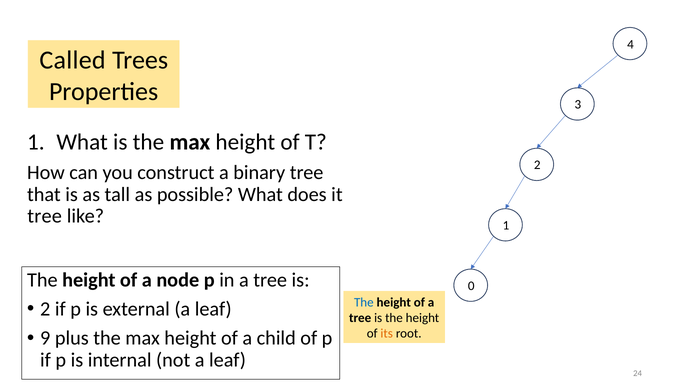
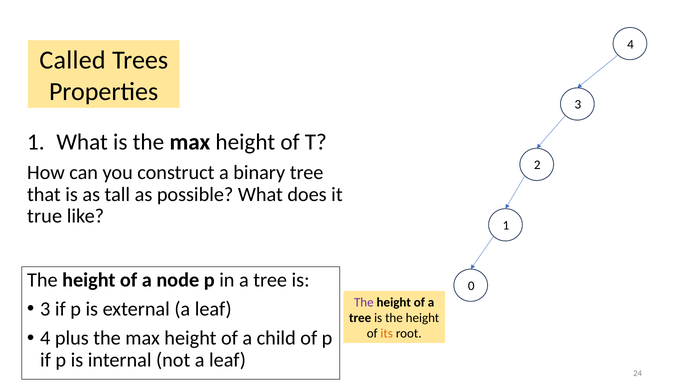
tree: tree -> true (45, 216)
The colour: blue -> purple (364, 302)
2: 2 -> 3 (45, 309)
9: 9 -> 4 (45, 338)
